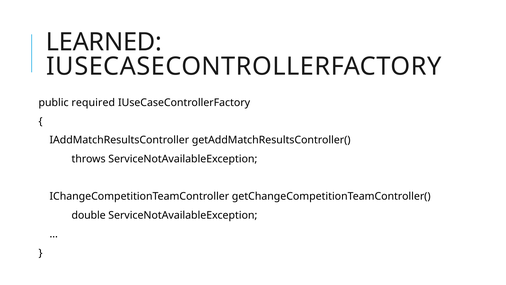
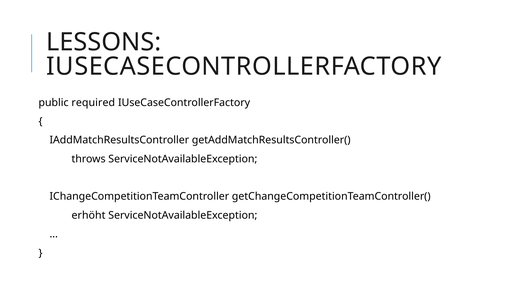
LEARNED: LEARNED -> LESSONS (104, 42)
double: double -> erhöht (89, 215)
